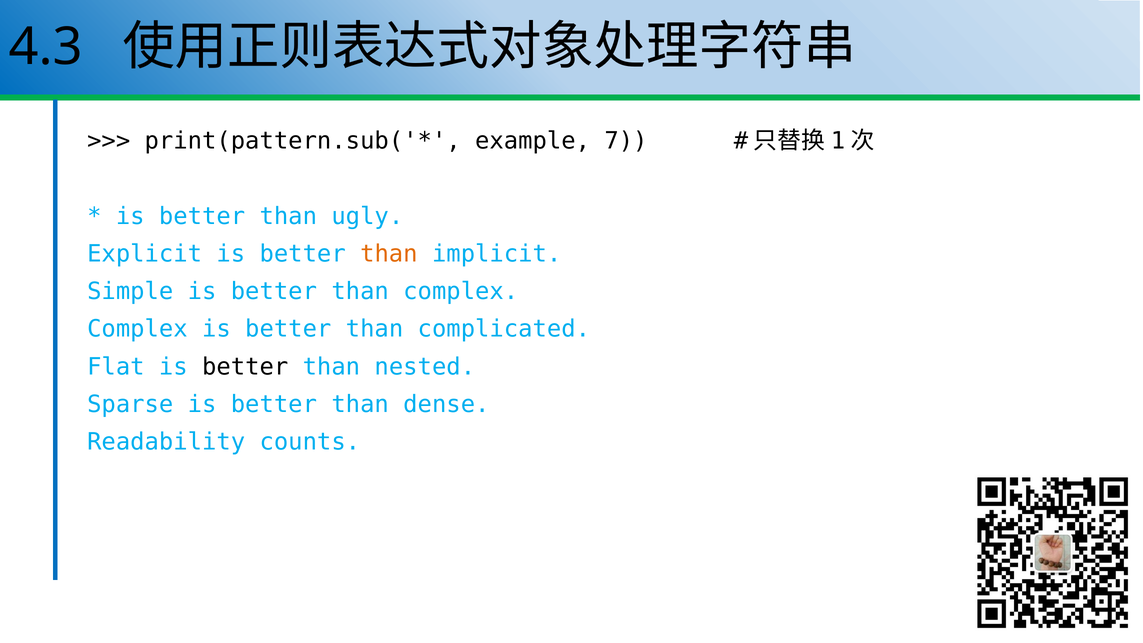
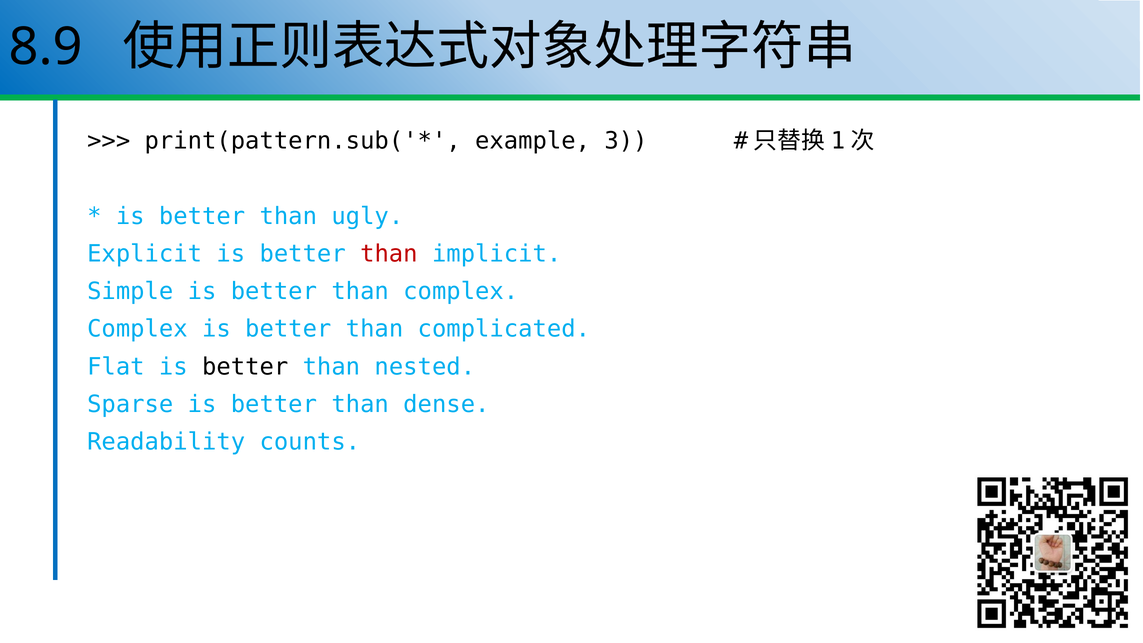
4.3: 4.3 -> 8.9 (46, 47)
7: 7 -> 3 (626, 141)
than colour: orange -> red (389, 254)
